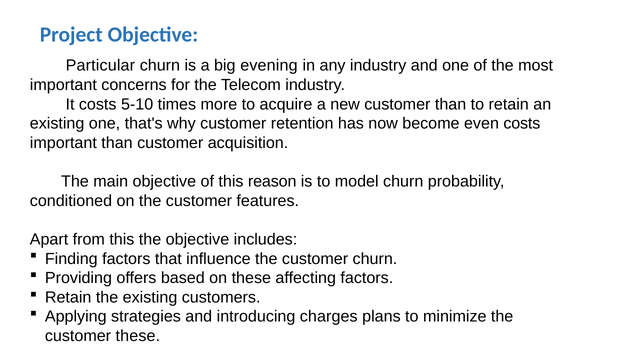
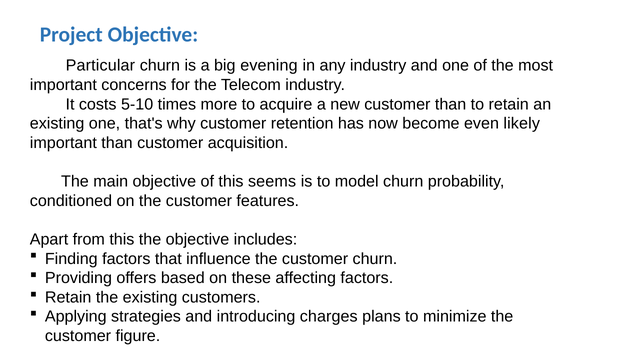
even costs: costs -> likely (522, 124)
reason: reason -> seems (272, 182)
customer these: these -> figure (138, 336)
